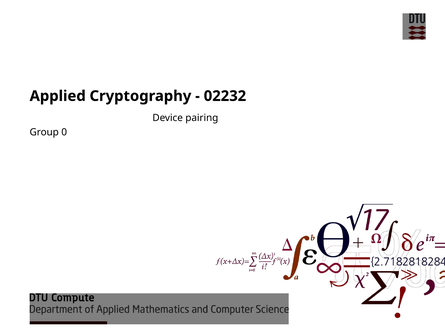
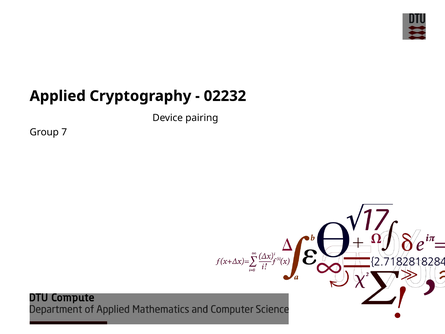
0: 0 -> 7 (64, 132)
